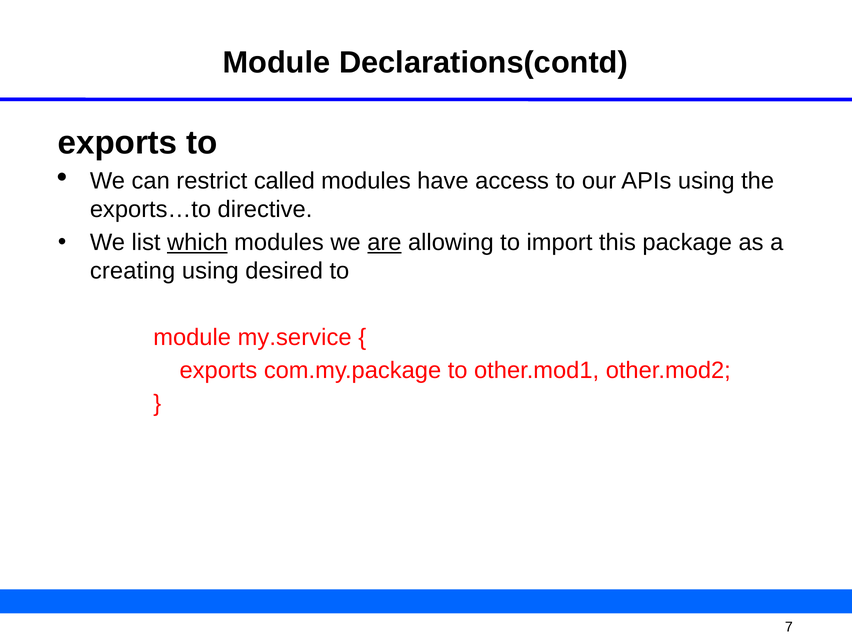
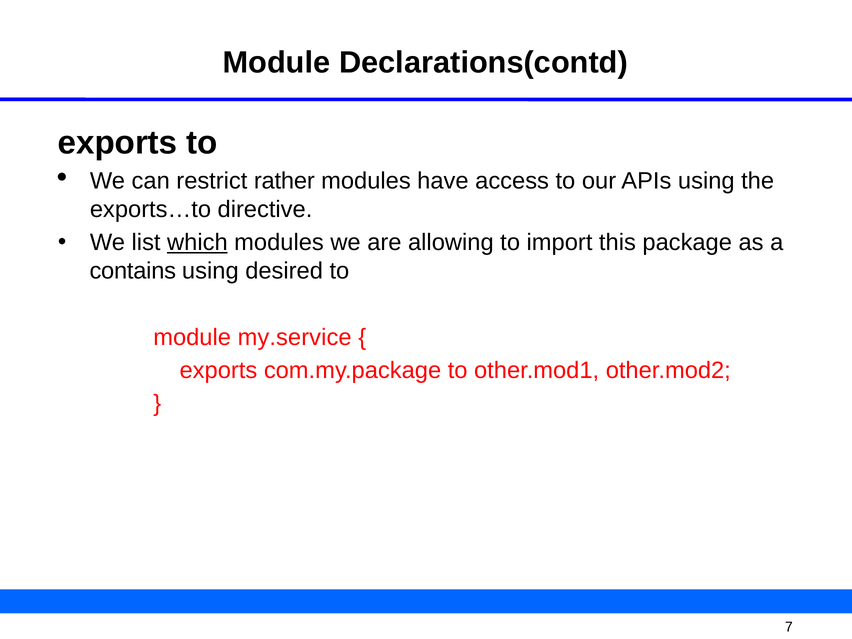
called: called -> rather (284, 181)
are underline: present -> none (384, 243)
creating: creating -> contains (133, 271)
